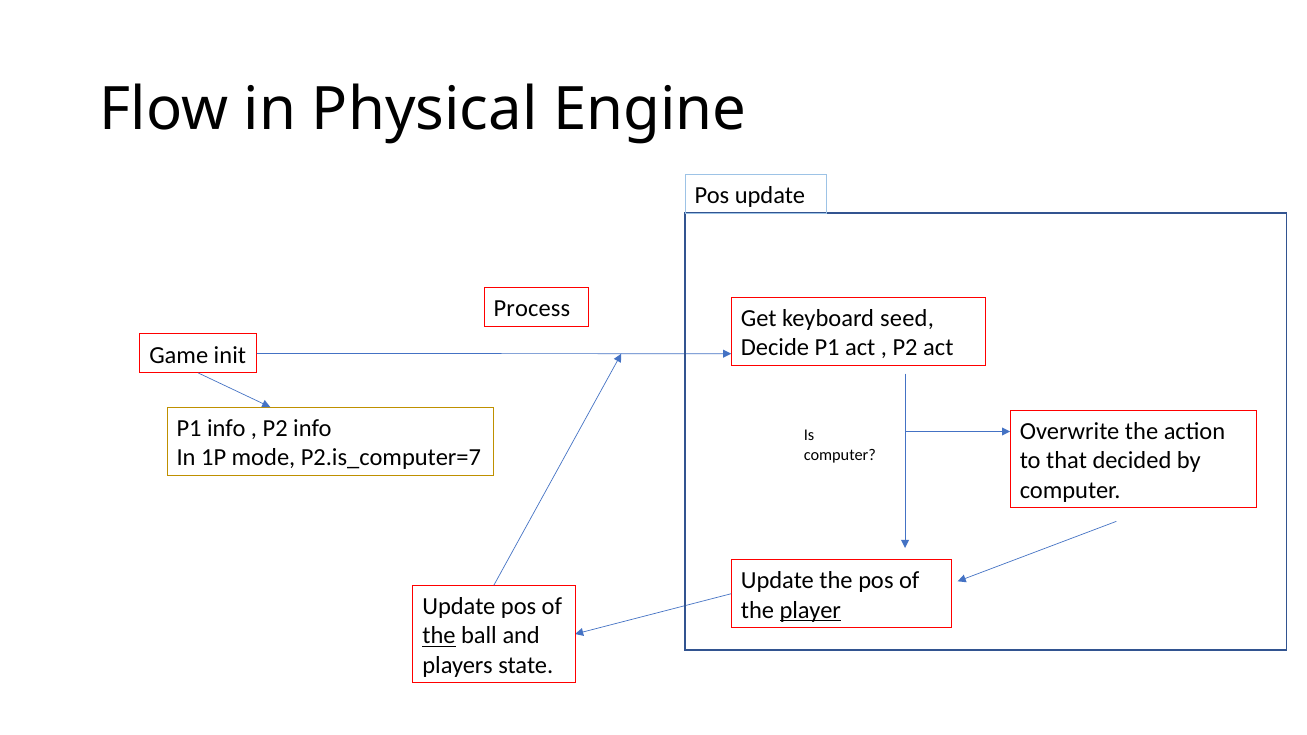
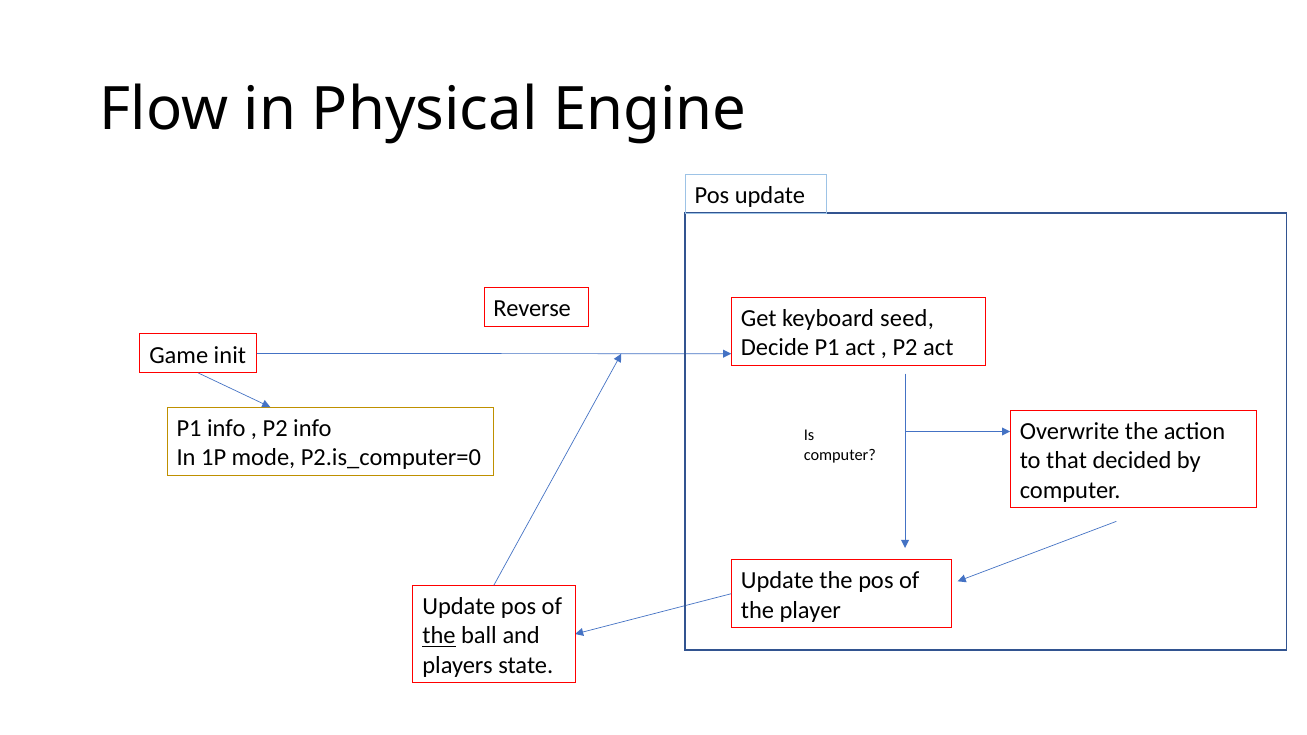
Process: Process -> Reverse (532, 309)
P2.is_computer=7: P2.is_computer=7 -> P2.is_computer=0 (391, 458)
player underline: present -> none (810, 610)
